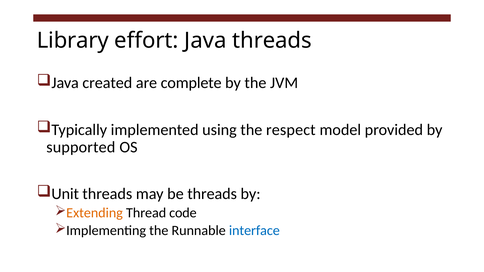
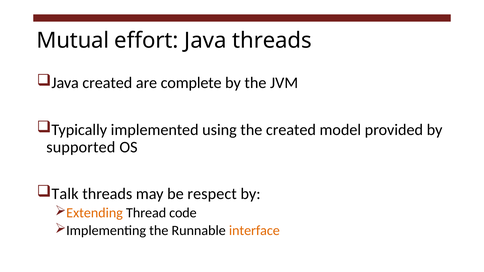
Library: Library -> Mutual (73, 41)
the respect: respect -> created (291, 130)
Unit: Unit -> Talk (65, 194)
be threads: threads -> respect (212, 194)
interface colour: blue -> orange (254, 231)
